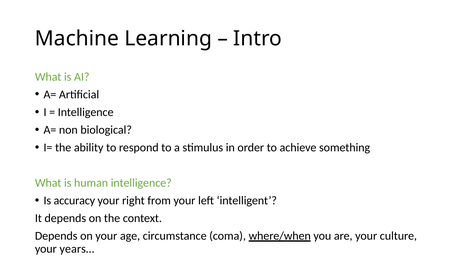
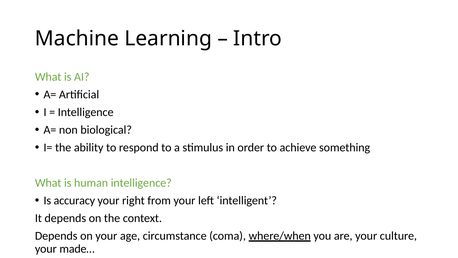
years…: years… -> made… (77, 248)
